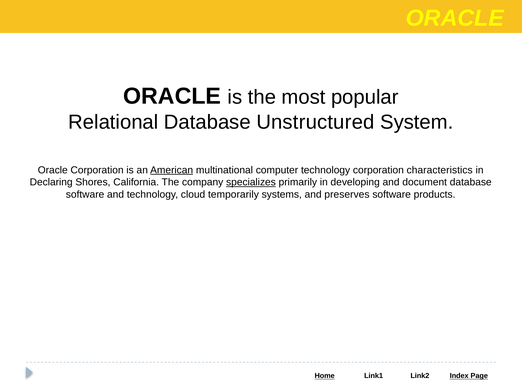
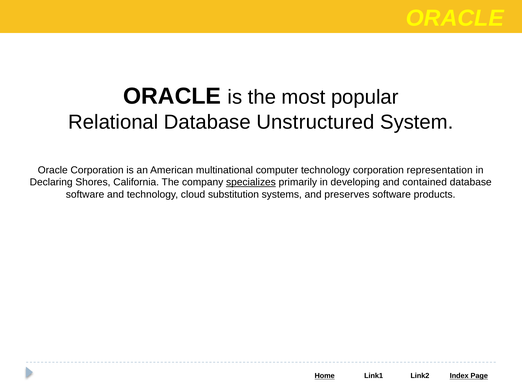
American underline: present -> none (172, 170)
characteristics: characteristics -> representation (440, 170)
document: document -> contained (425, 183)
temporarily: temporarily -> substitution (233, 195)
